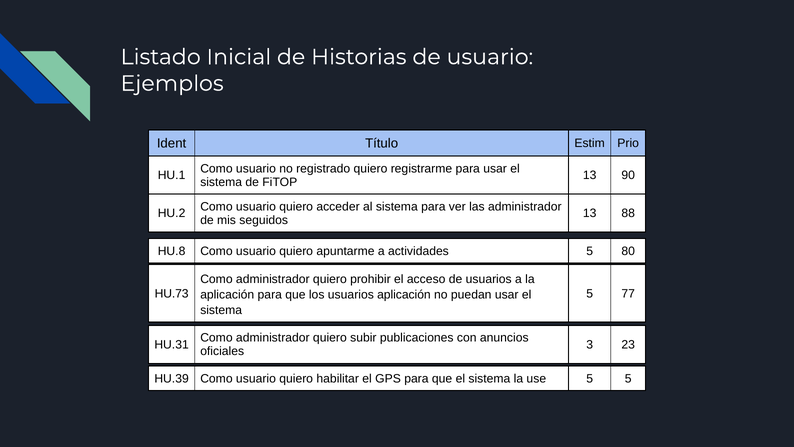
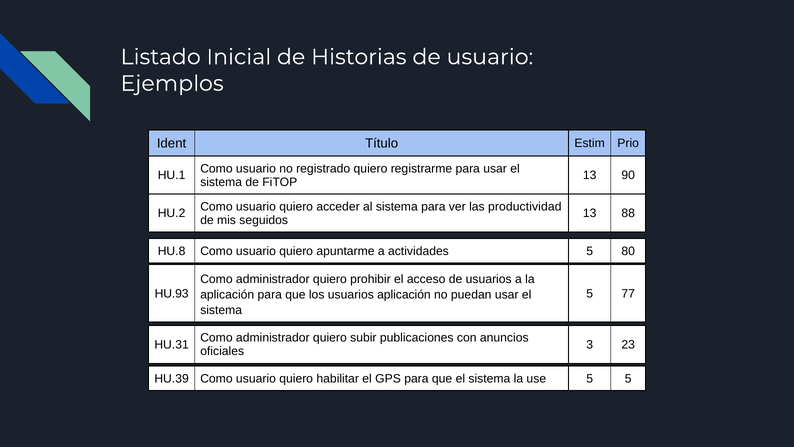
las administrador: administrador -> productividad (525, 206)
HU.73: HU.73 -> HU.93 (172, 293)
